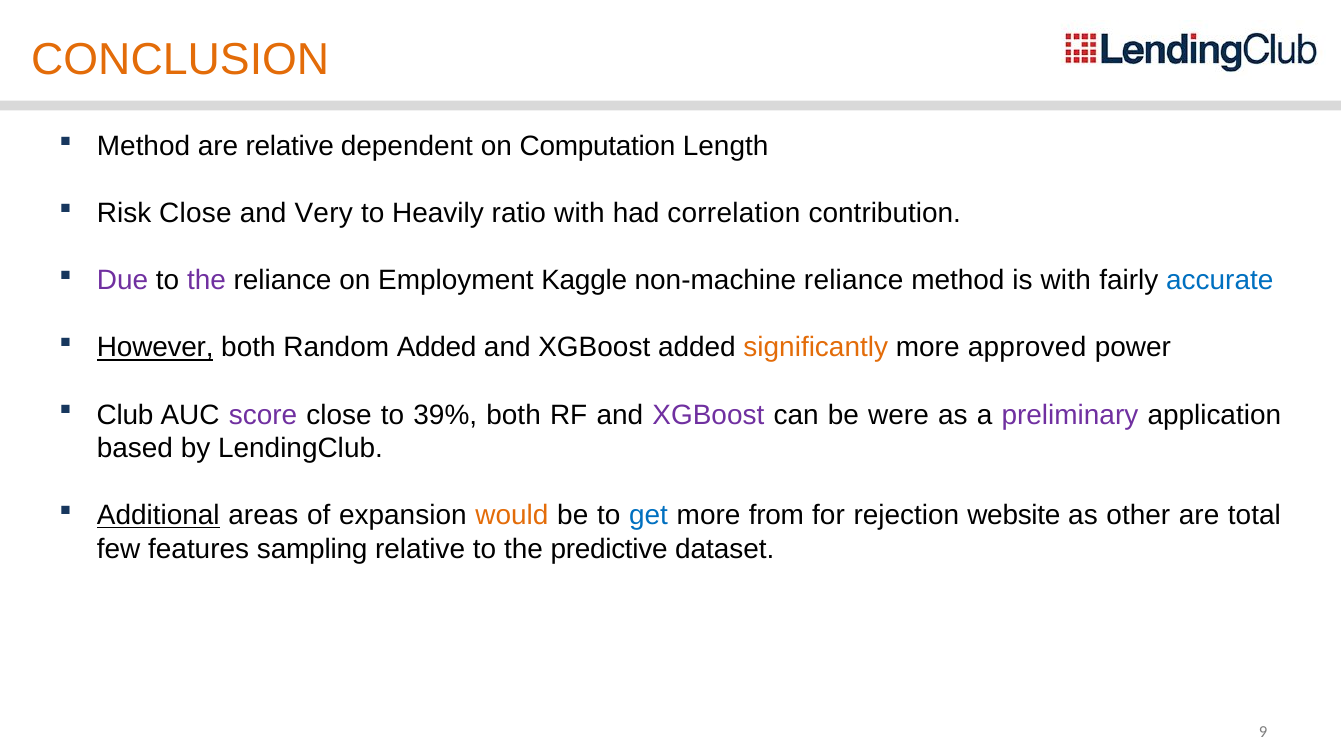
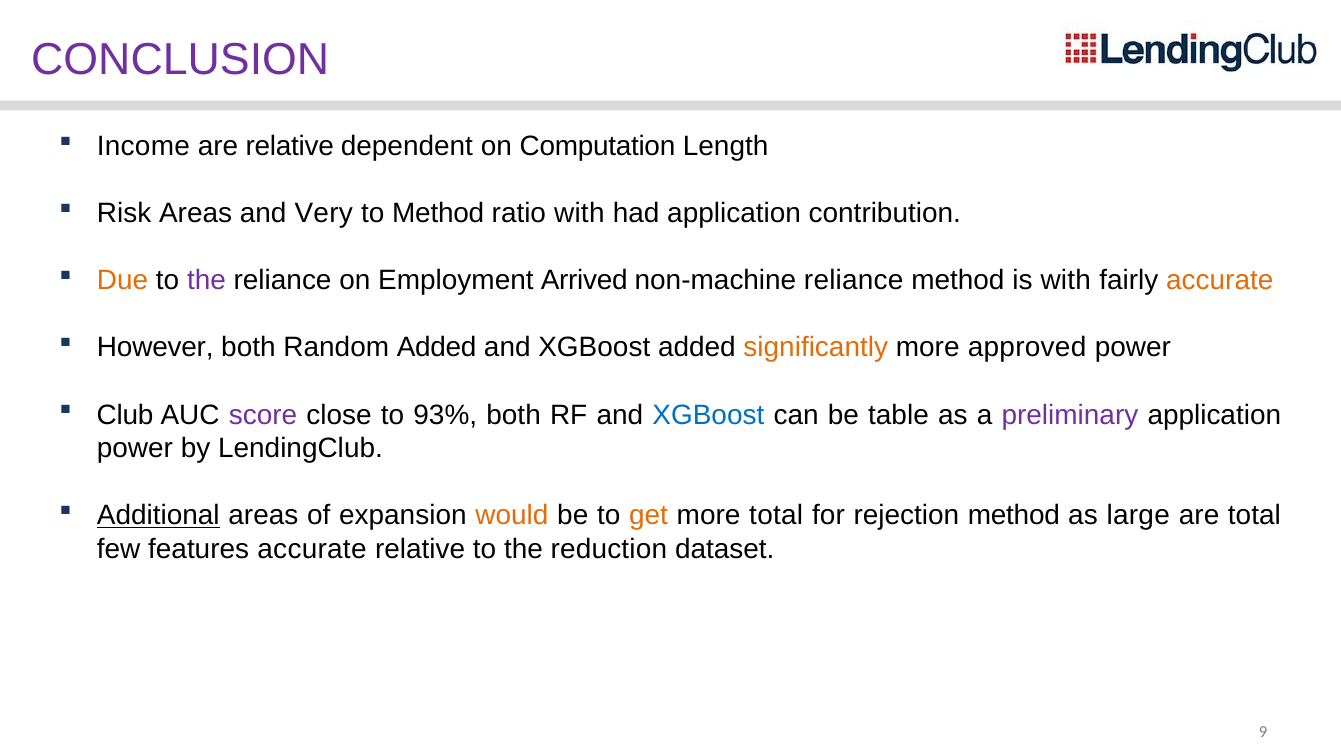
CONCLUSION colour: orange -> purple (180, 59)
Method: Method -> Income (143, 146)
Risk Close: Close -> Areas (196, 213)
to Heavily: Heavily -> Method (438, 213)
had correlation: correlation -> application (734, 213)
Due colour: purple -> orange (123, 280)
Kaggle: Kaggle -> Arrived (584, 280)
accurate colour: blue -> orange (1220, 280)
However underline: present -> none (155, 347)
39%: 39% -> 93% (445, 414)
XGBoost colour: purple -> blue (708, 414)
were: were -> table (898, 414)
based: based -> power (135, 448)
get colour: blue -> orange (649, 515)
more from: from -> total (776, 515)
rejection website: website -> method (1014, 515)
other: other -> large (1138, 515)
features sampling: sampling -> accurate (312, 549)
predictive: predictive -> reduction (609, 549)
